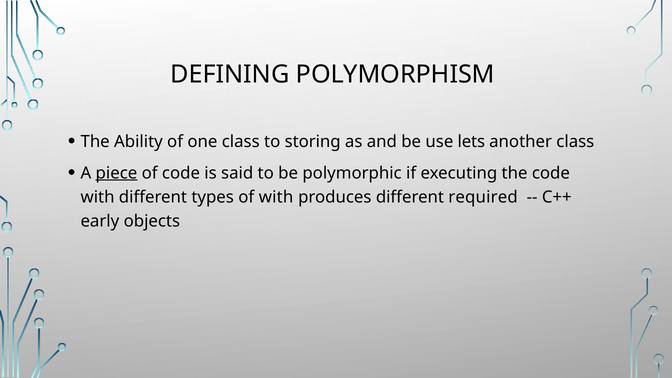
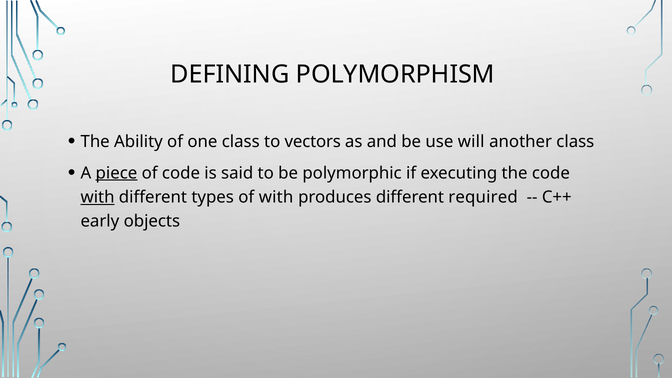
storing: storing -> vectors (313, 142)
lets: lets -> will (471, 142)
with underline: none -> present (98, 197)
